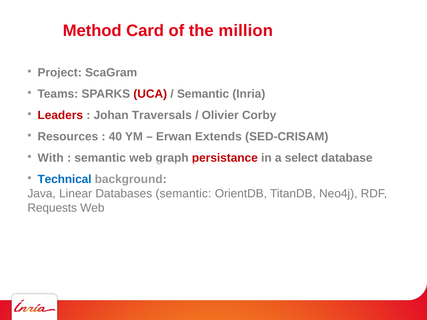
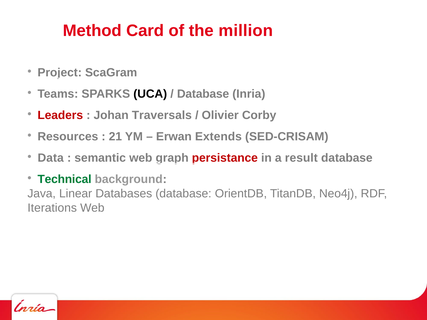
UCA colour: red -> black (150, 94)
Semantic: Semantic -> Database (203, 94)
40: 40 -> 21 (115, 137)
With: With -> Data (51, 158)
select: select -> result (301, 158)
Technical colour: blue -> green (65, 180)
Databases semantic: semantic -> database (183, 194)
Requests: Requests -> Iterations (52, 208)
